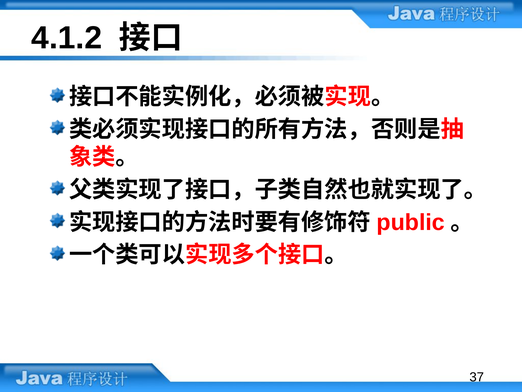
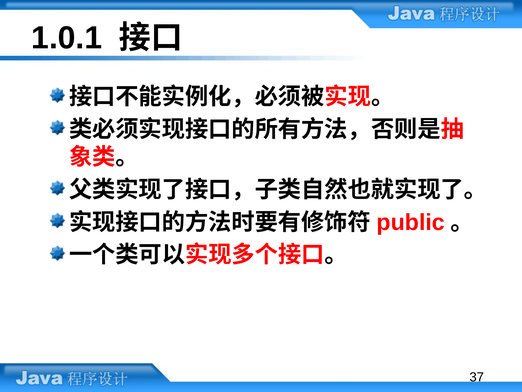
4.1.2: 4.1.2 -> 1.0.1 (67, 38)
